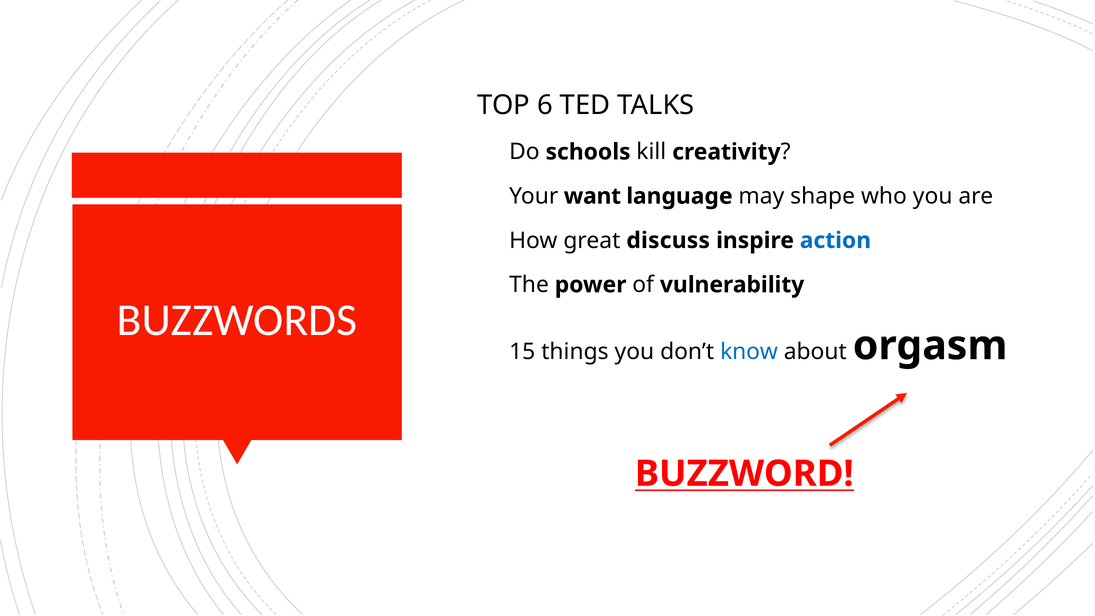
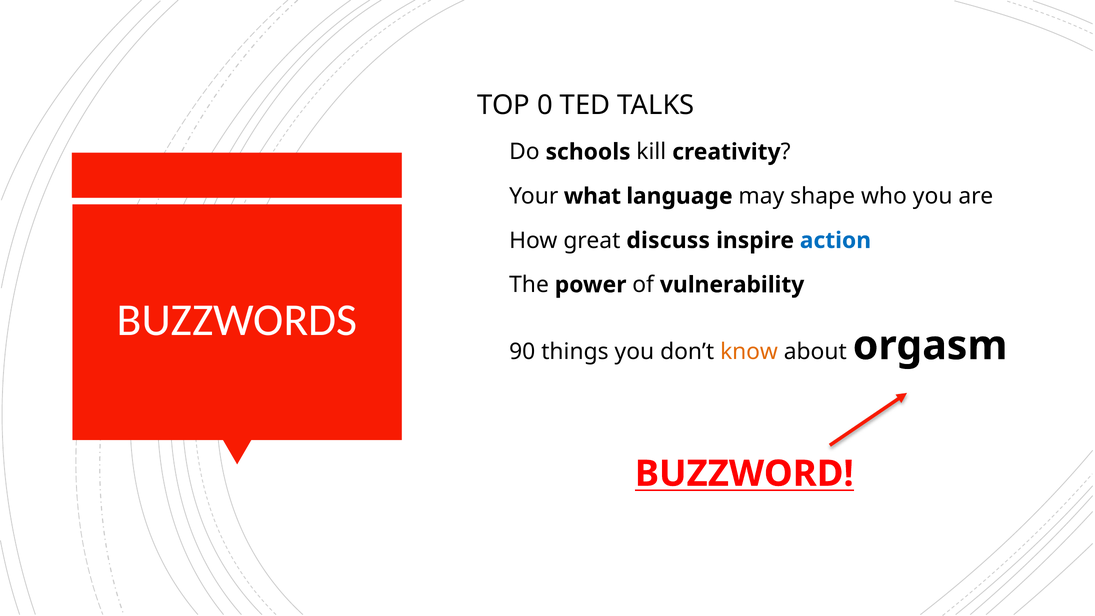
6: 6 -> 0 (545, 105)
want: want -> what (592, 196)
15: 15 -> 90 (522, 352)
know colour: blue -> orange (749, 352)
